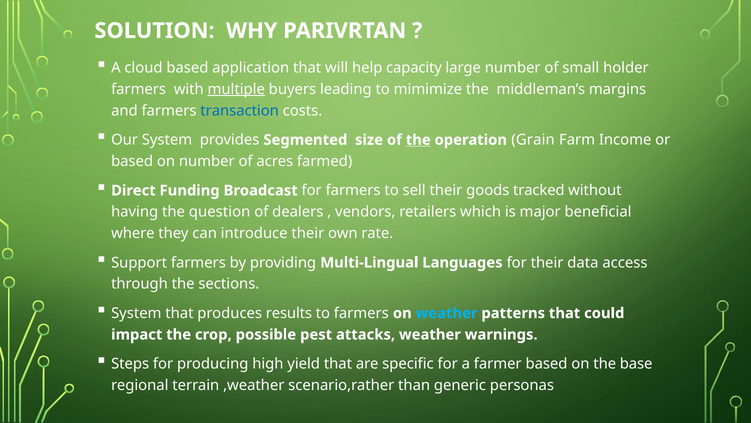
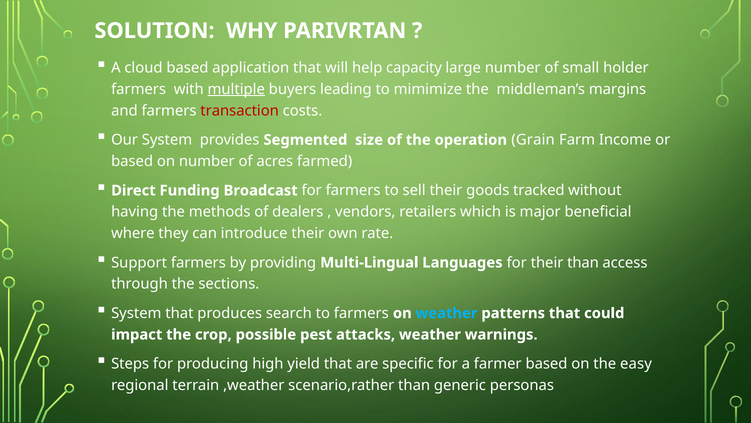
transaction colour: blue -> red (240, 110)
the underline: present -> none (418, 140)
question: question -> methods (220, 212)
their data: data -> than (583, 262)
results: results -> search (289, 313)
base: base -> easy (636, 363)
